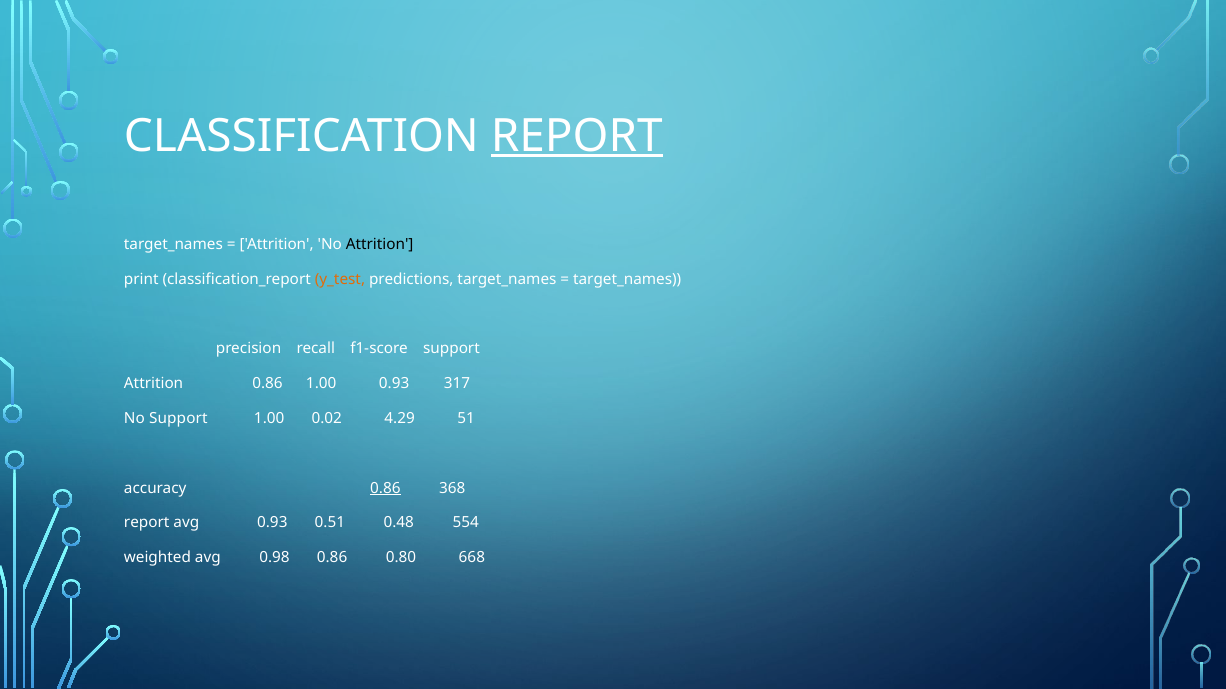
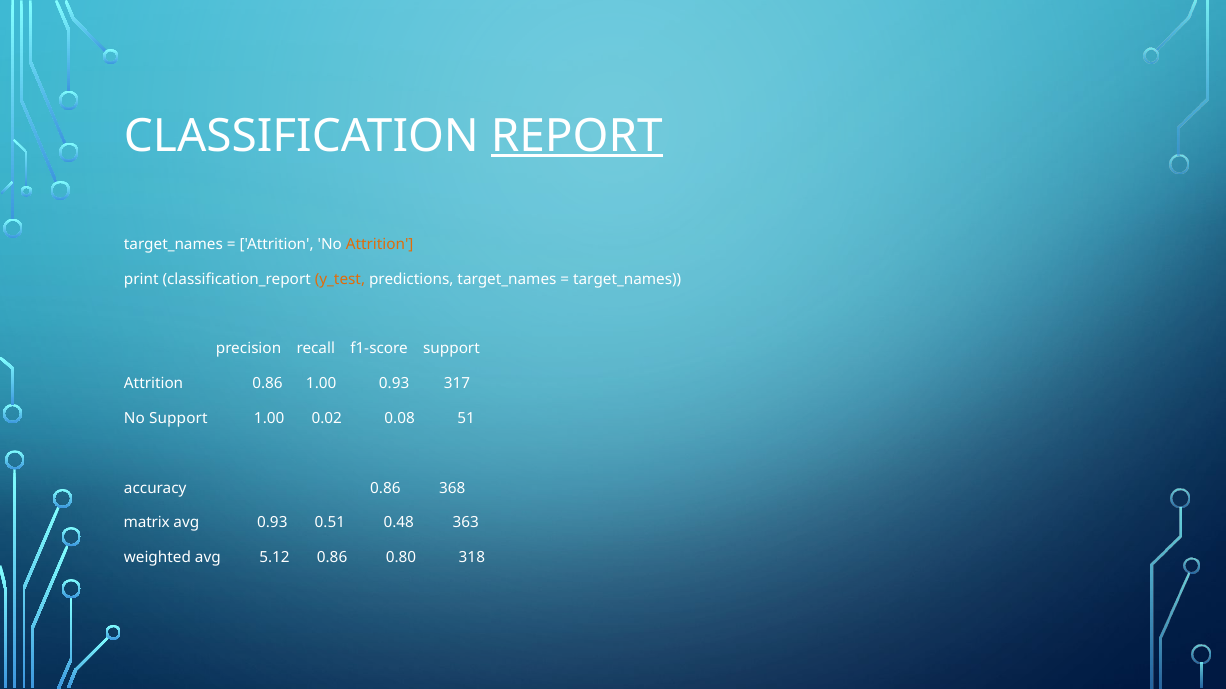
Attrition colour: black -> orange (380, 245)
4.29: 4.29 -> 0.08 (400, 419)
0.86 underline: present -> none (385, 489)
report: report -> matrix (147, 523)
554: 554 -> 363 (466, 523)
0.98: 0.98 -> 5.12 (274, 558)
668: 668 -> 318 (472, 558)
